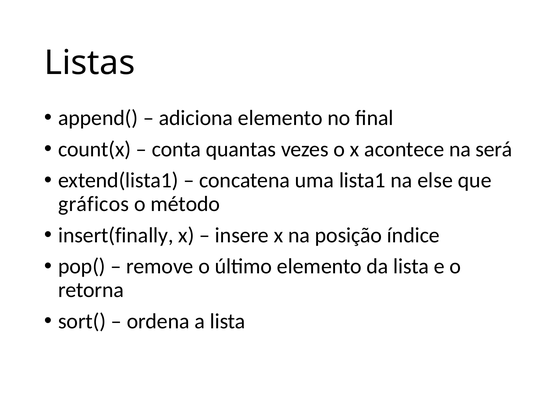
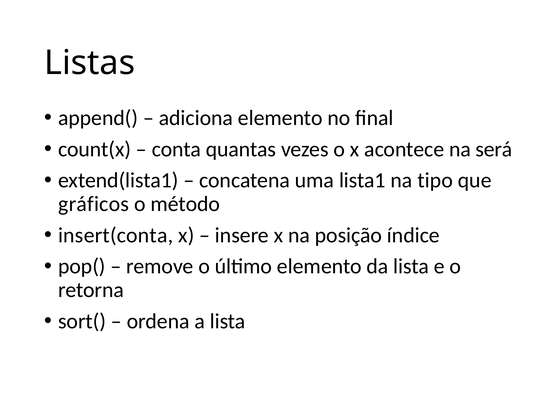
else: else -> tipo (435, 180)
insert(finally: insert(finally -> insert(conta (116, 235)
